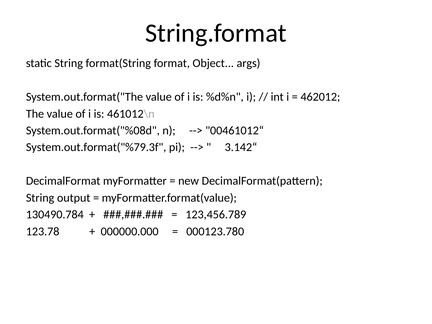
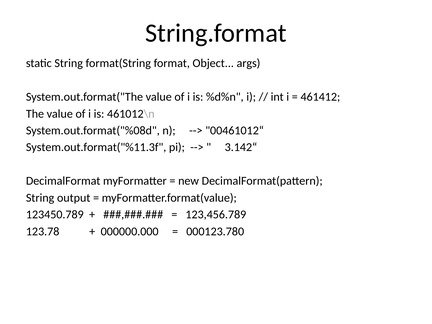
462012: 462012 -> 461412 (320, 97)
System.out.format("%79.3f: System.out.format("%79.3f -> System.out.format("%11.3f (96, 147)
130490.784: 130490.784 -> 123450.789 (55, 215)
